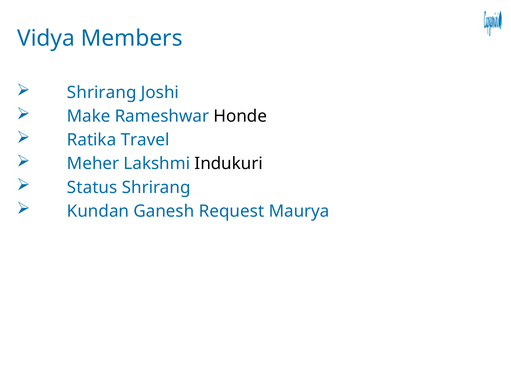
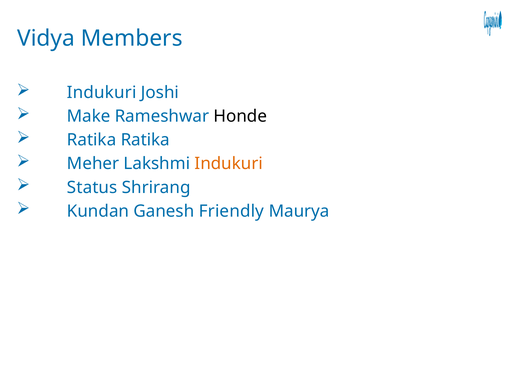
Shrirang: Shrirang -> Indukuri (102, 93)
Ratika Travel: Travel -> Ratika (145, 140)
Indukuri colour: black -> orange (229, 164)
Request: Request -> Friendly (231, 211)
